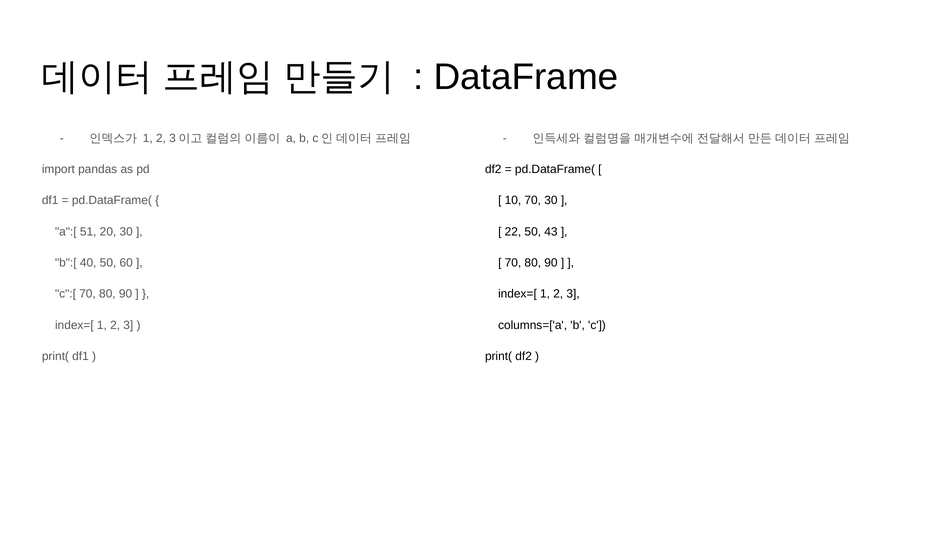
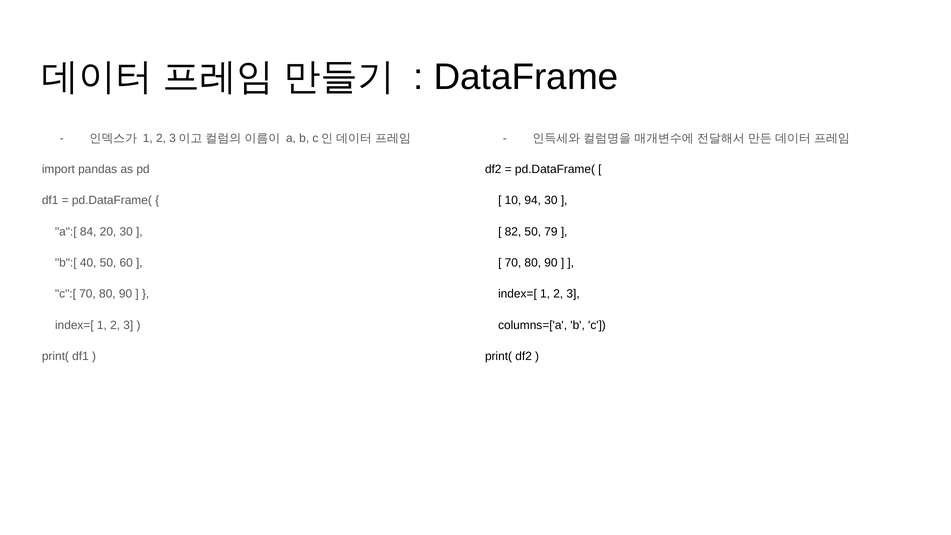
10 70: 70 -> 94 (533, 200)
51: 51 -> 84 (88, 232)
22: 22 -> 82 (513, 232)
43: 43 -> 79 (551, 232)
